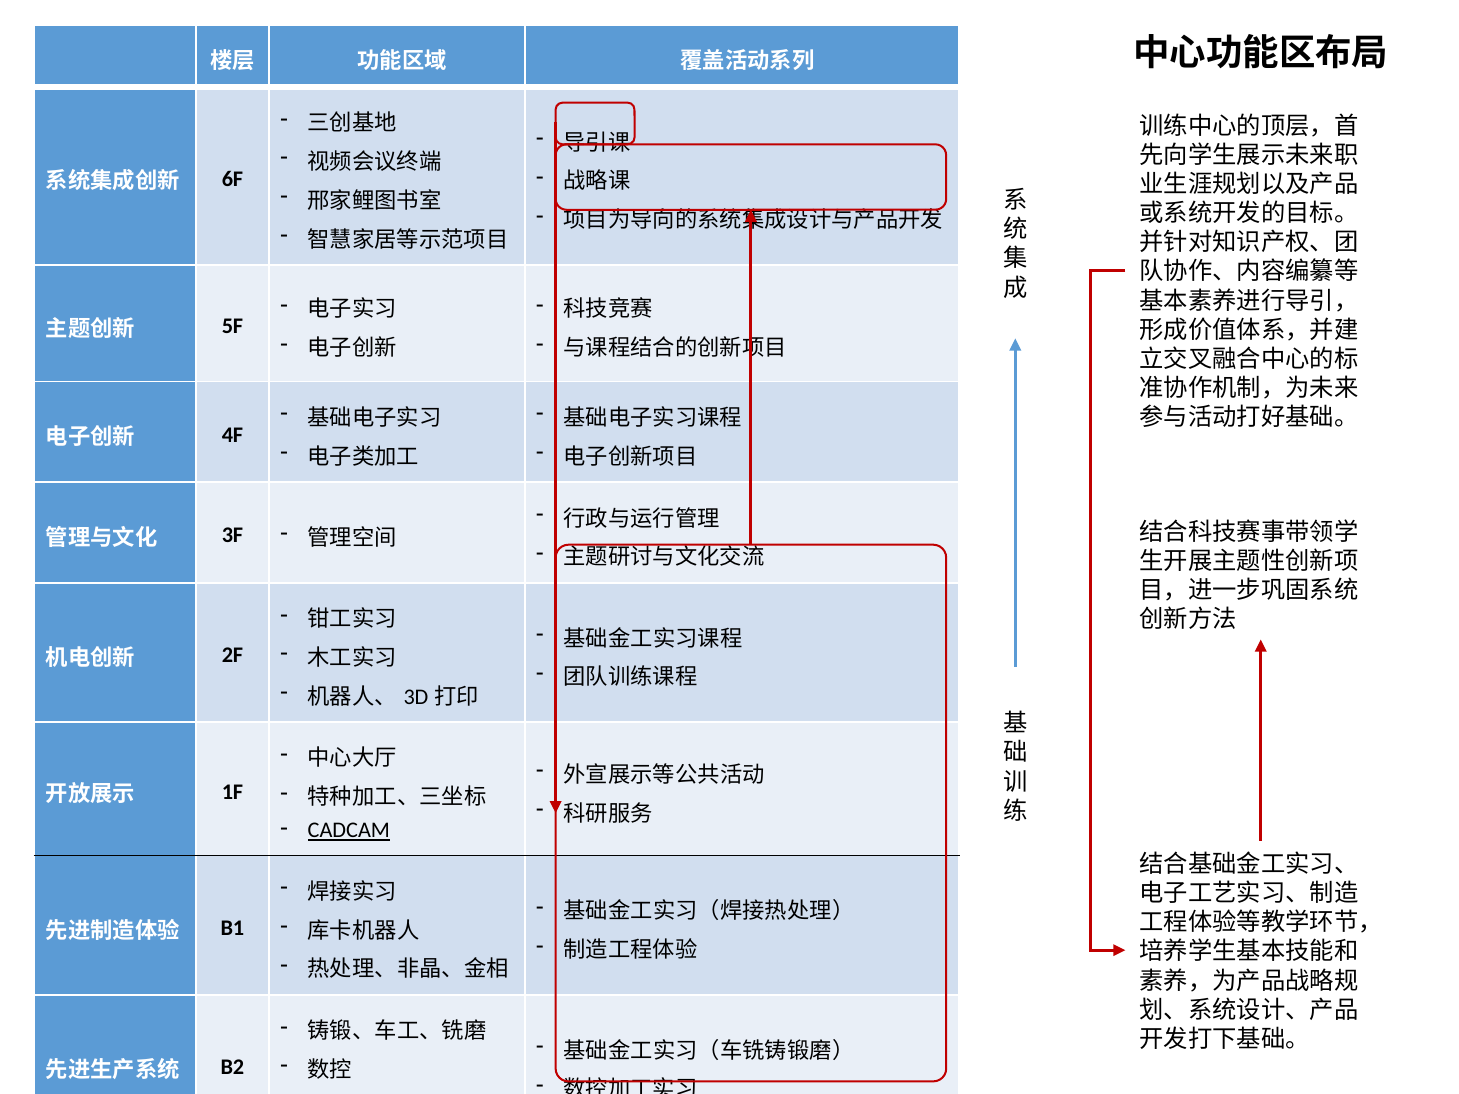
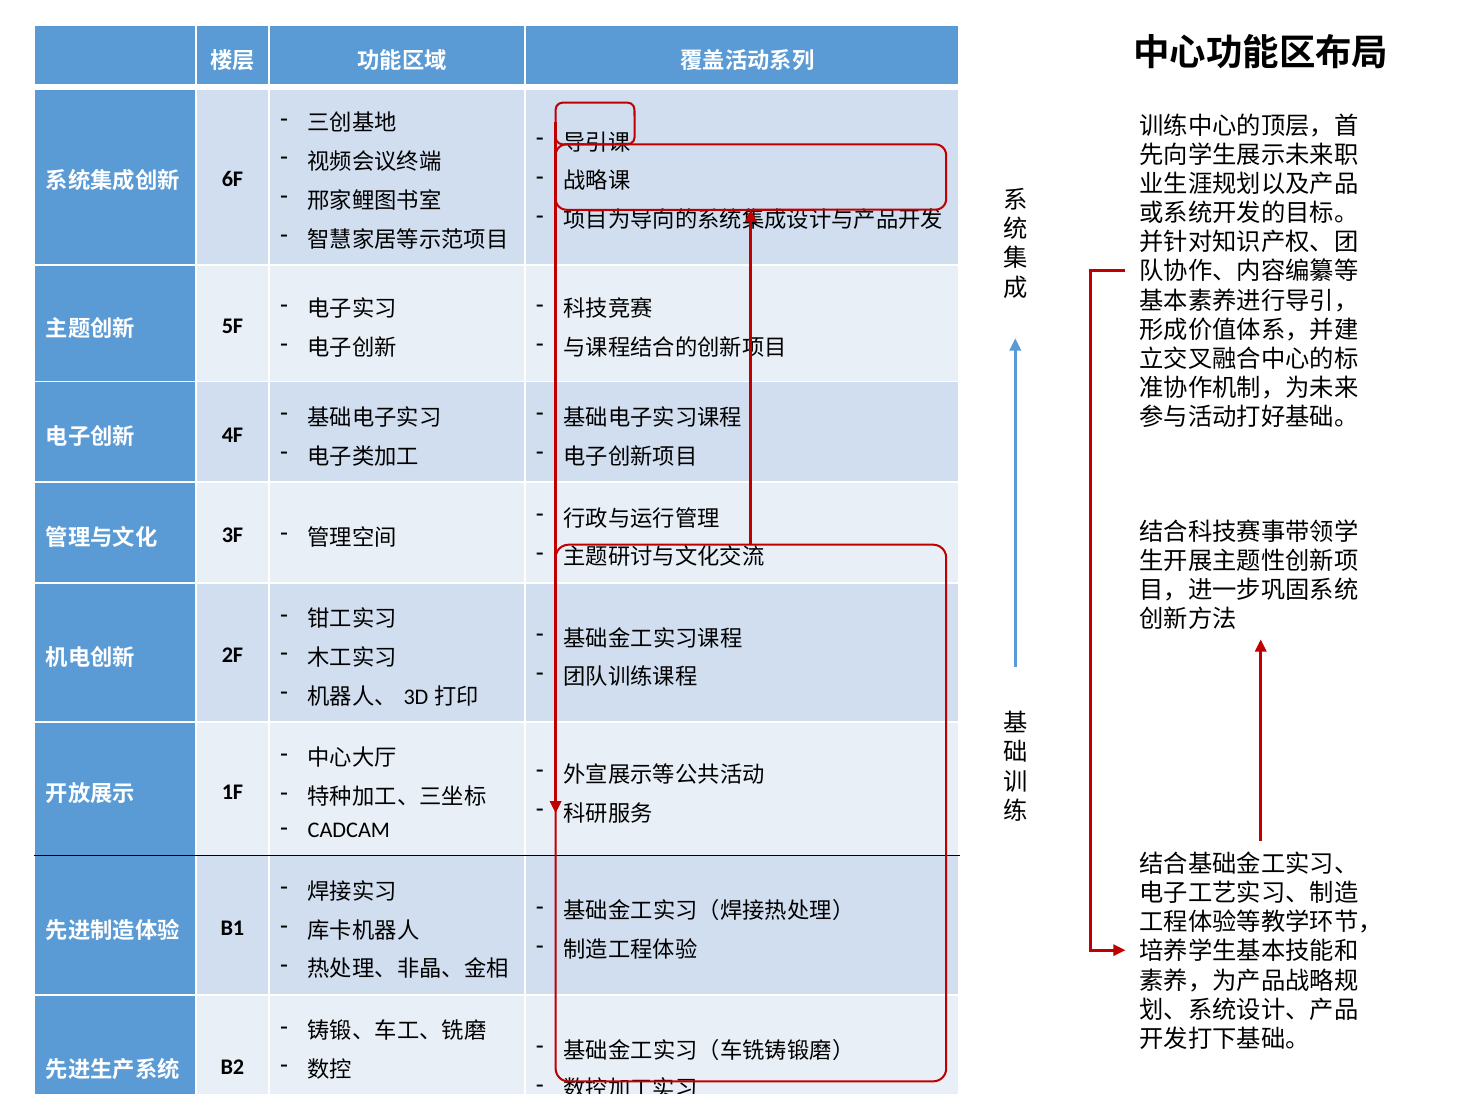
CADCAM underline: present -> none (349, 831)
